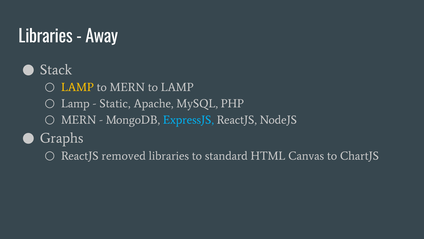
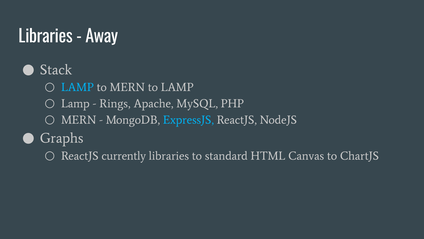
LAMP colour: yellow -> light blue (77, 87)
Static: Static -> Rings (115, 103)
removed: removed -> currently (124, 156)
